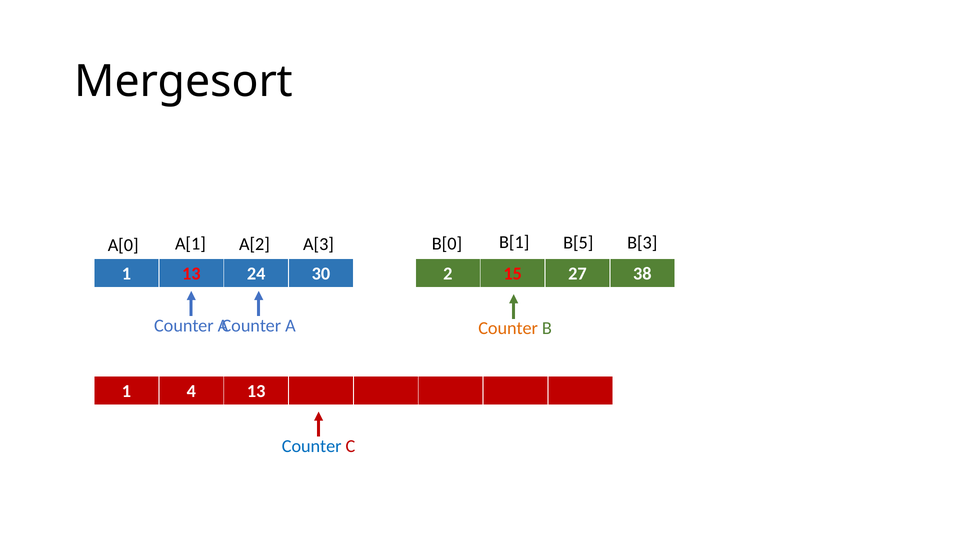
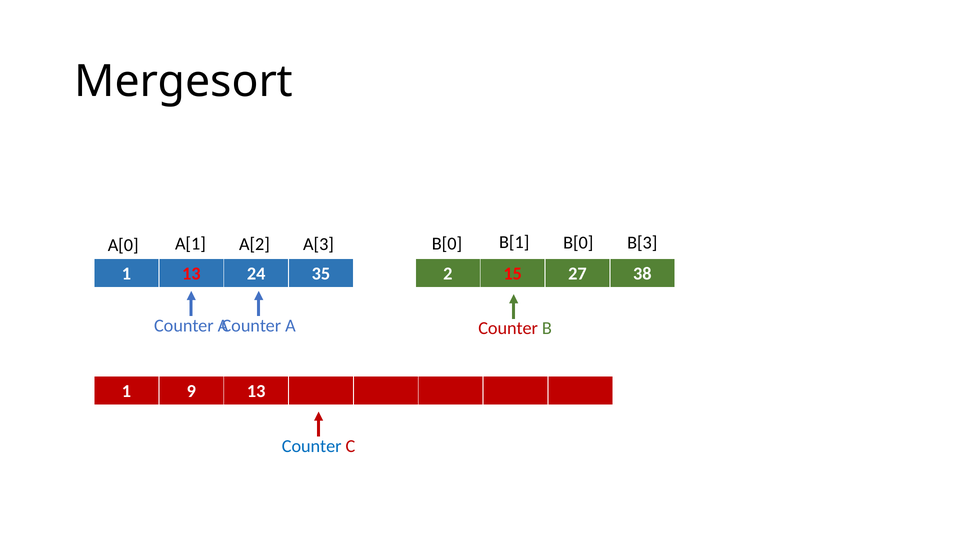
B[1 B[5: B[5 -> B[0 (578, 243)
30: 30 -> 35 (321, 274)
Counter colour: orange -> red (508, 328)
4: 4 -> 9 (191, 391)
